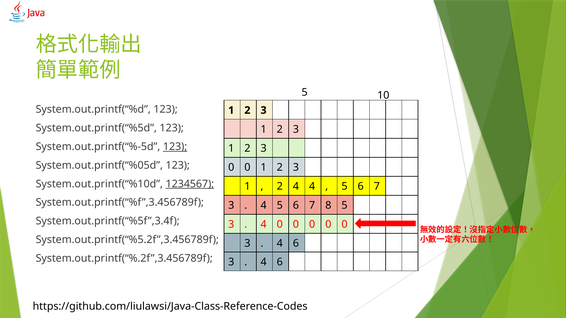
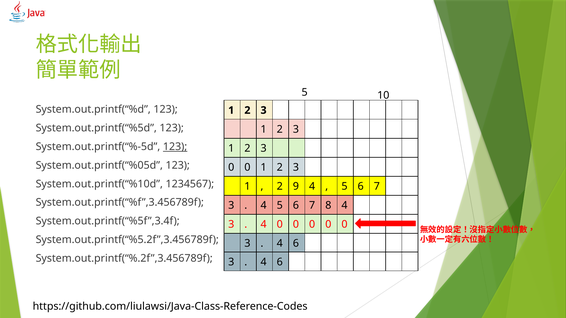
1234567 underline: present -> none (190, 184)
2 4: 4 -> 9 (296, 187)
8 5: 5 -> 4 (344, 206)
